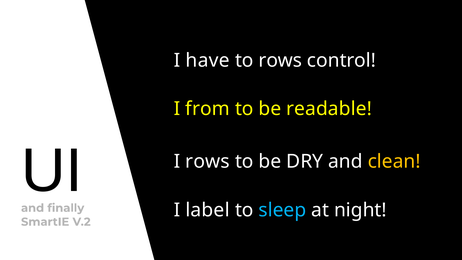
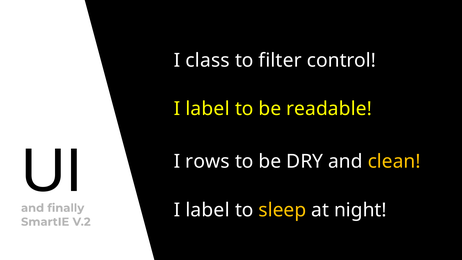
have: have -> class (208, 60)
to rows: rows -> filter (280, 60)
from: from -> label (208, 109)
sleep colour: light blue -> yellow (282, 210)
